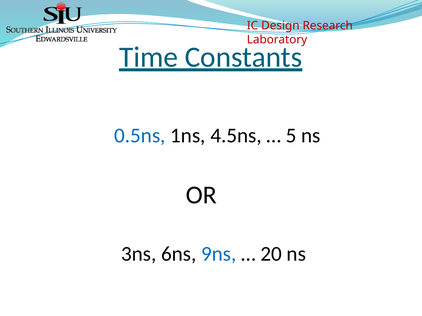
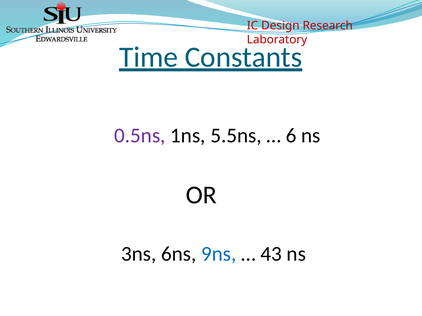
0.5ns colour: blue -> purple (140, 136)
4.5ns: 4.5ns -> 5.5ns (236, 136)
5: 5 -> 6 (291, 136)
20: 20 -> 43 (271, 254)
